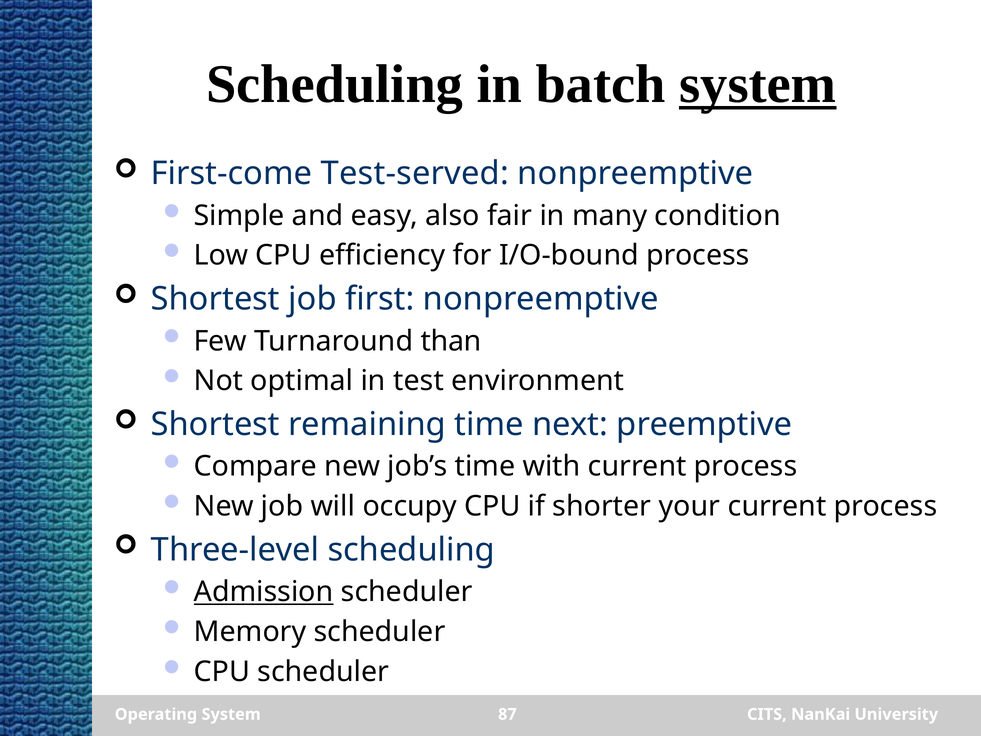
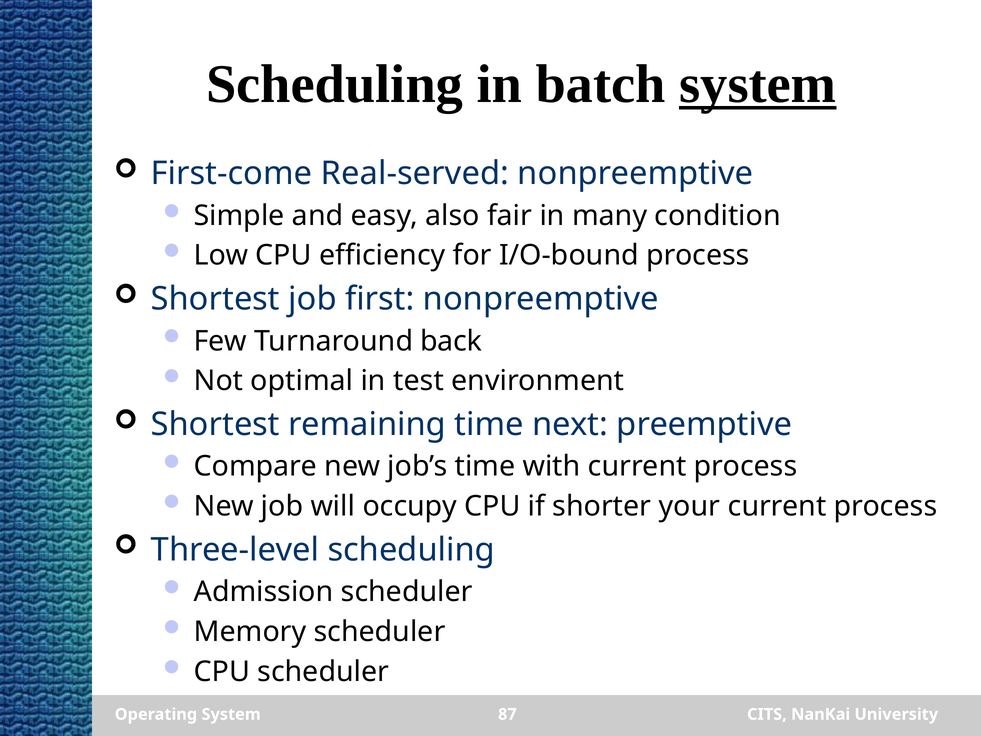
Test-served: Test-served -> Real-served (415, 174)
than: than -> back (451, 341)
Admission underline: present -> none (264, 592)
